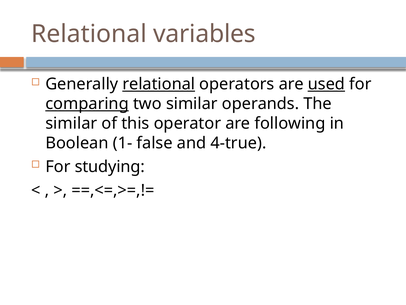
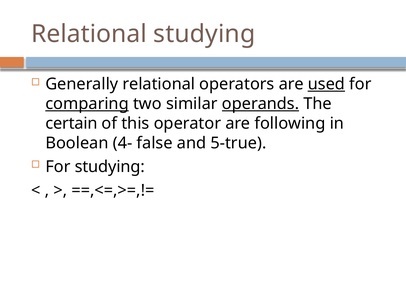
Relational variables: variables -> studying (204, 34)
relational underline: present -> none (159, 84)
operands underline: none -> present (261, 104)
similar: similar -> certain (71, 123)
1-: 1- -> 4- (123, 143)
4-true: 4-true -> 5-true (238, 143)
